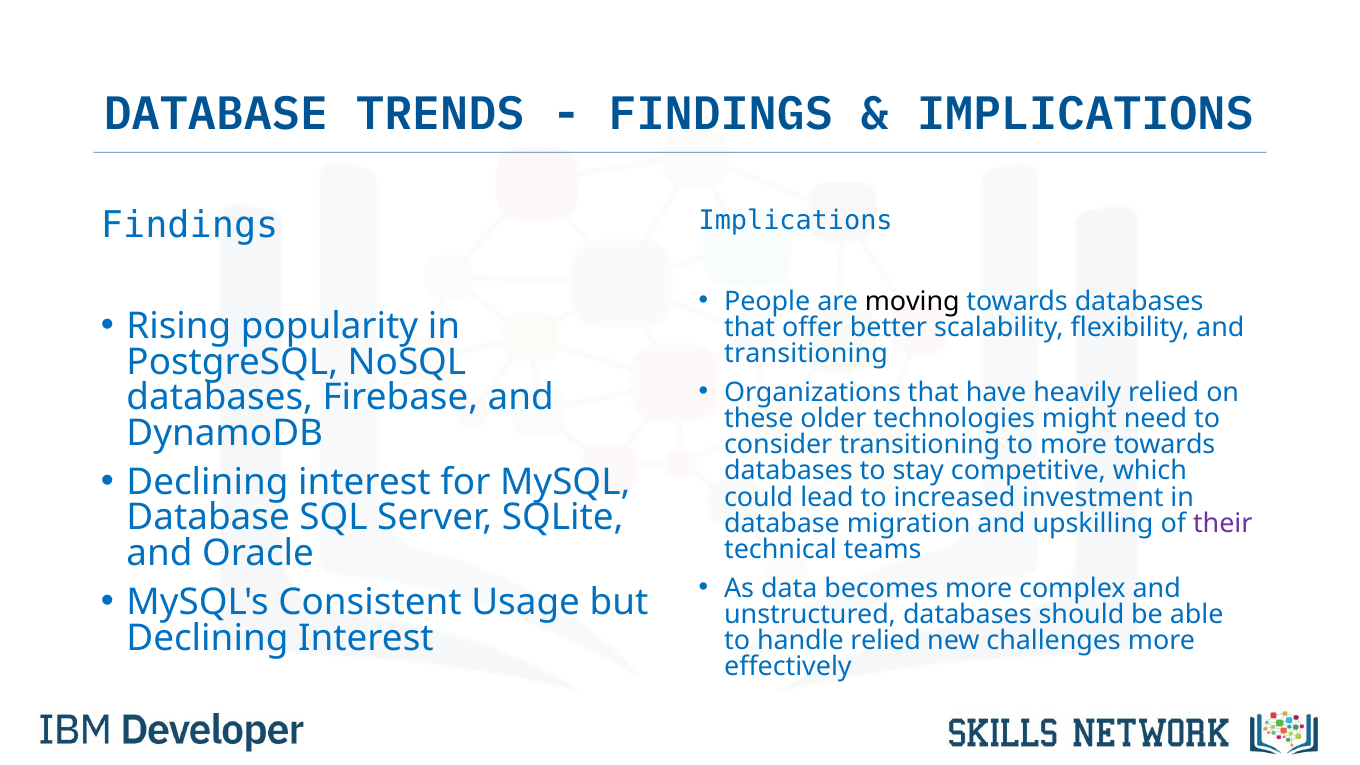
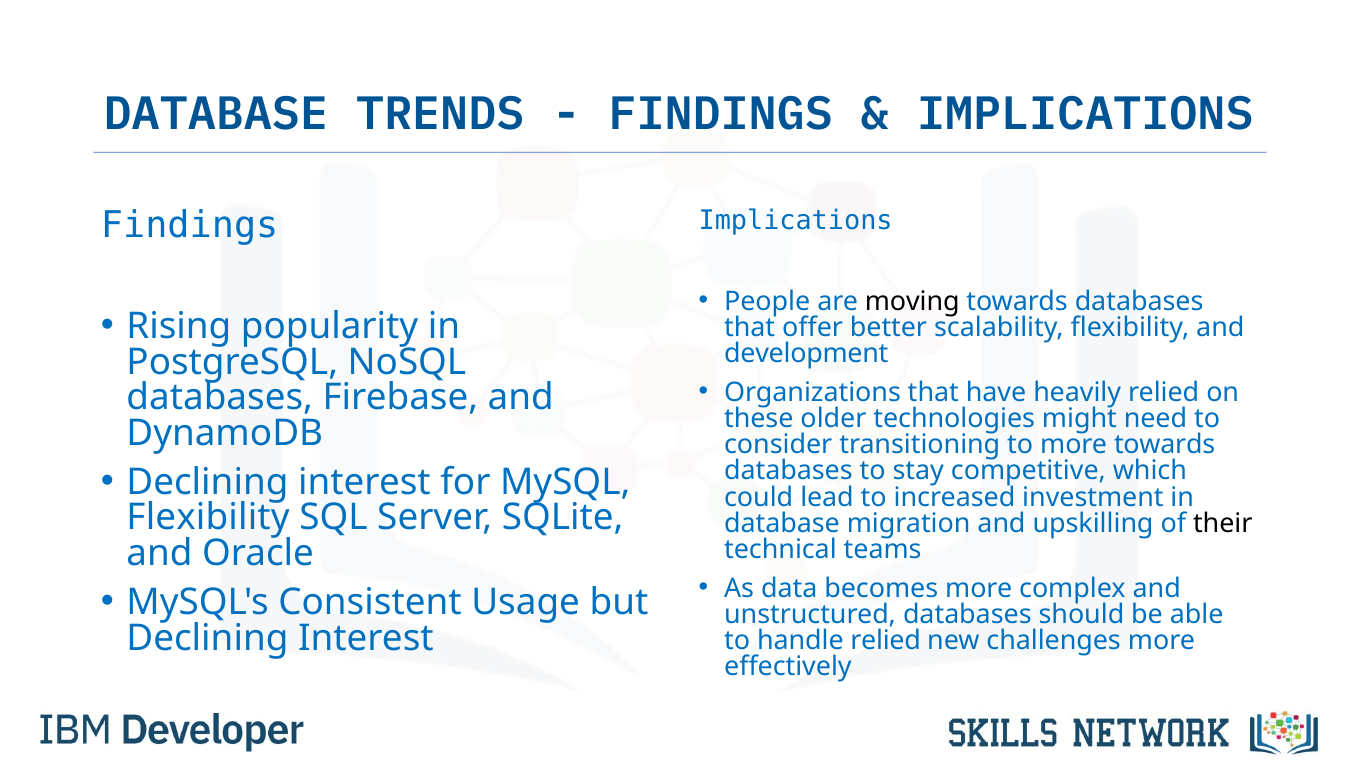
transitioning: transitioning -> development (806, 354)
Database: Database -> Flexibility (208, 518)
their colour: purple -> black (1223, 523)
